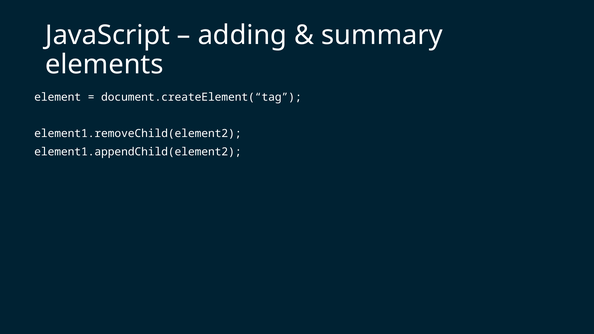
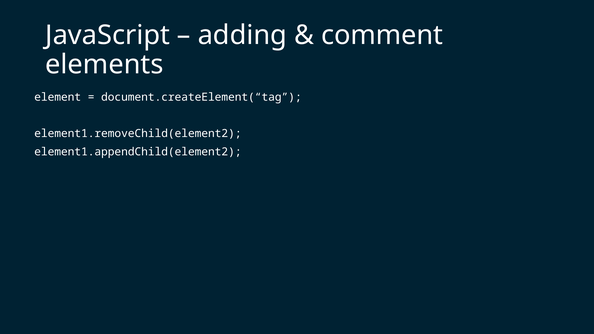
summary: summary -> comment (382, 35)
